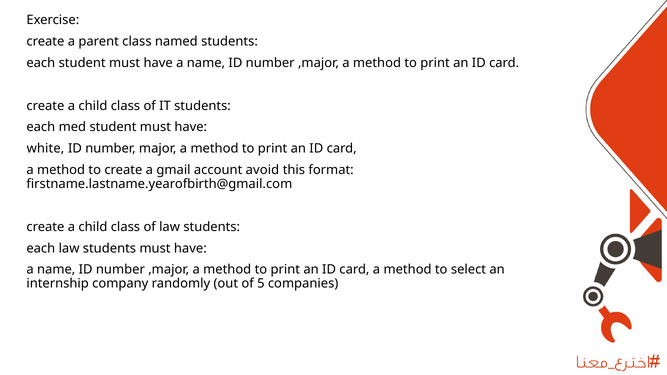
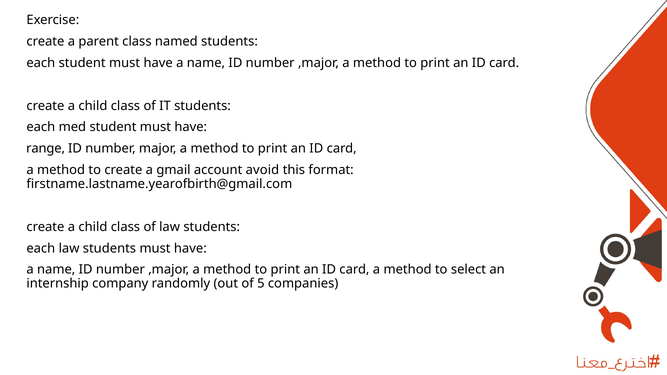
white: white -> range (46, 149)
